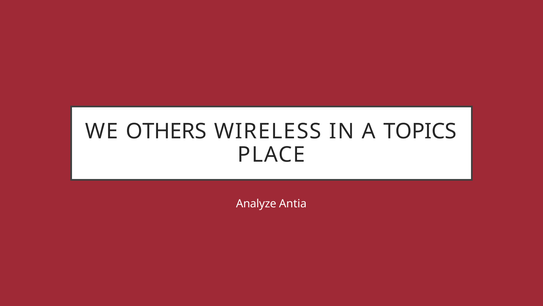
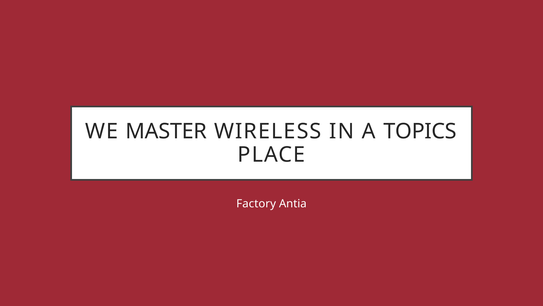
OTHERS: OTHERS -> MASTER (166, 131)
Analyze: Analyze -> Factory (256, 203)
